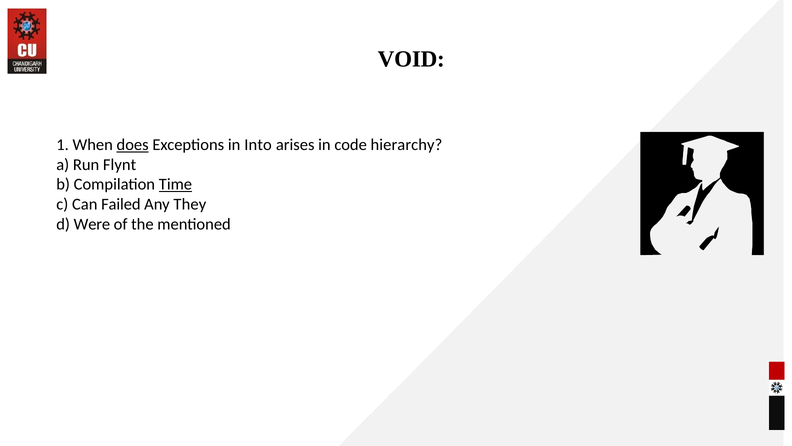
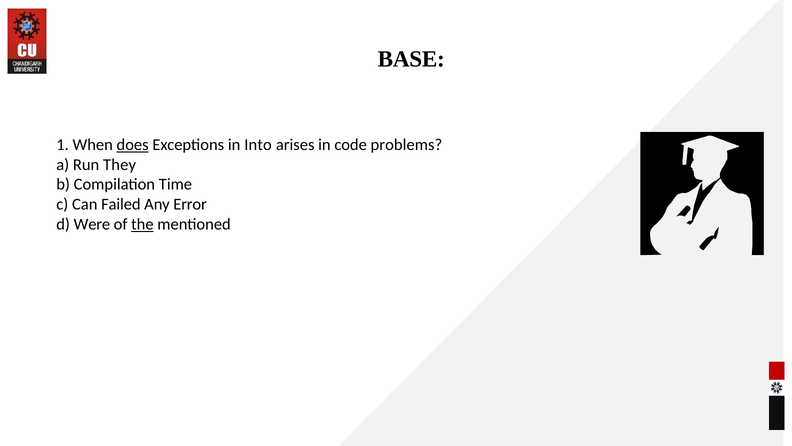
VOID: VOID -> BASE (411, 59)
hierarchy: hierarchy -> problems (406, 145)
Flynt: Flynt -> They (120, 165)
Time underline: present -> none (175, 184)
They: They -> Error (190, 204)
the underline: none -> present (142, 224)
